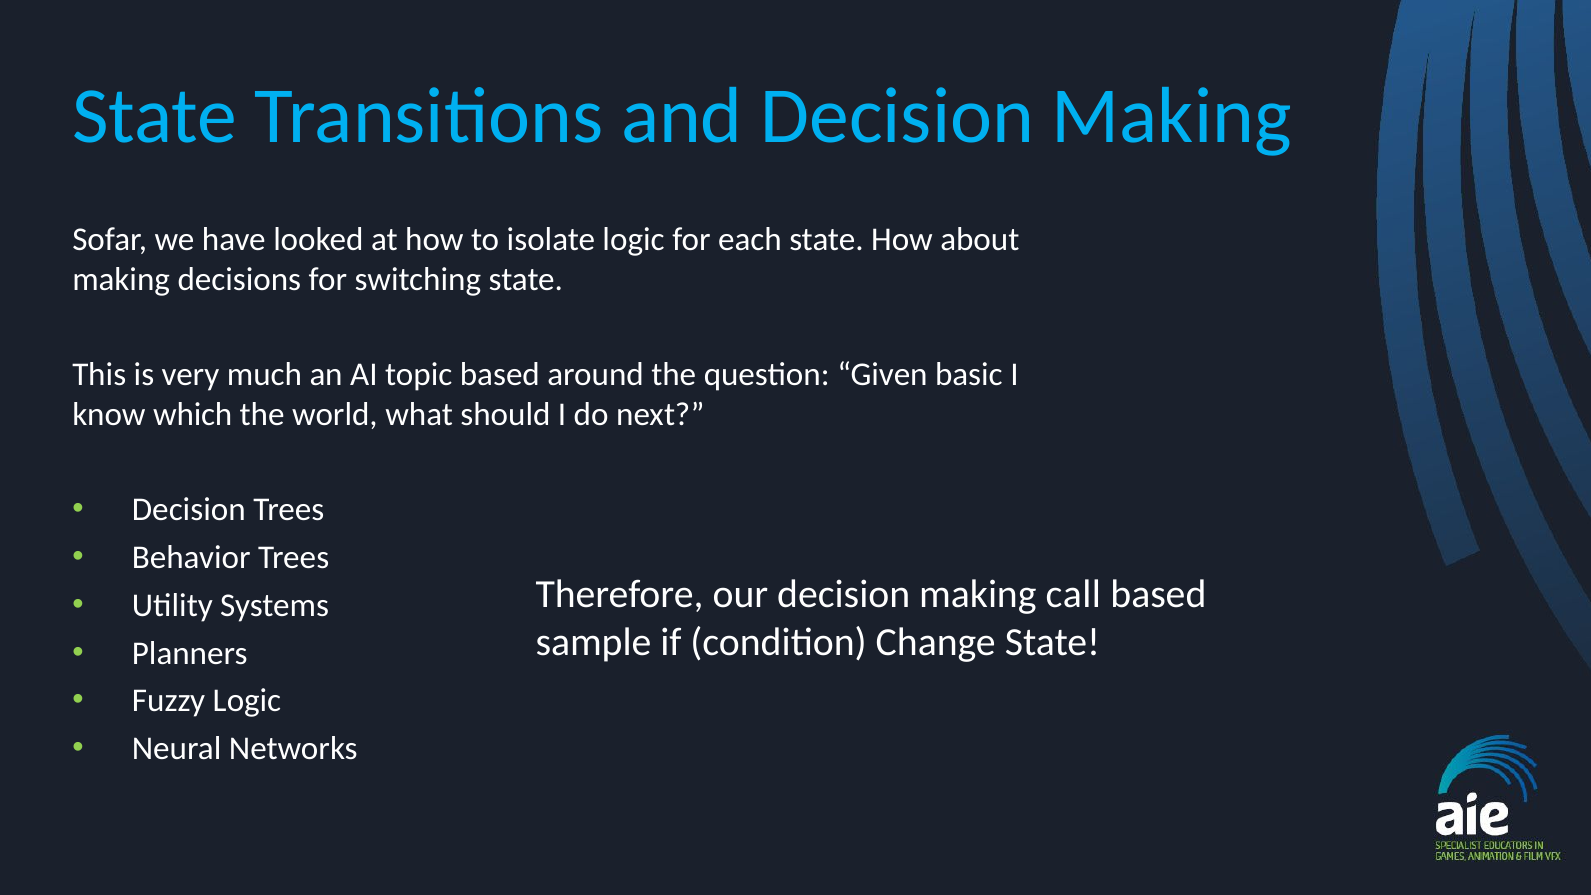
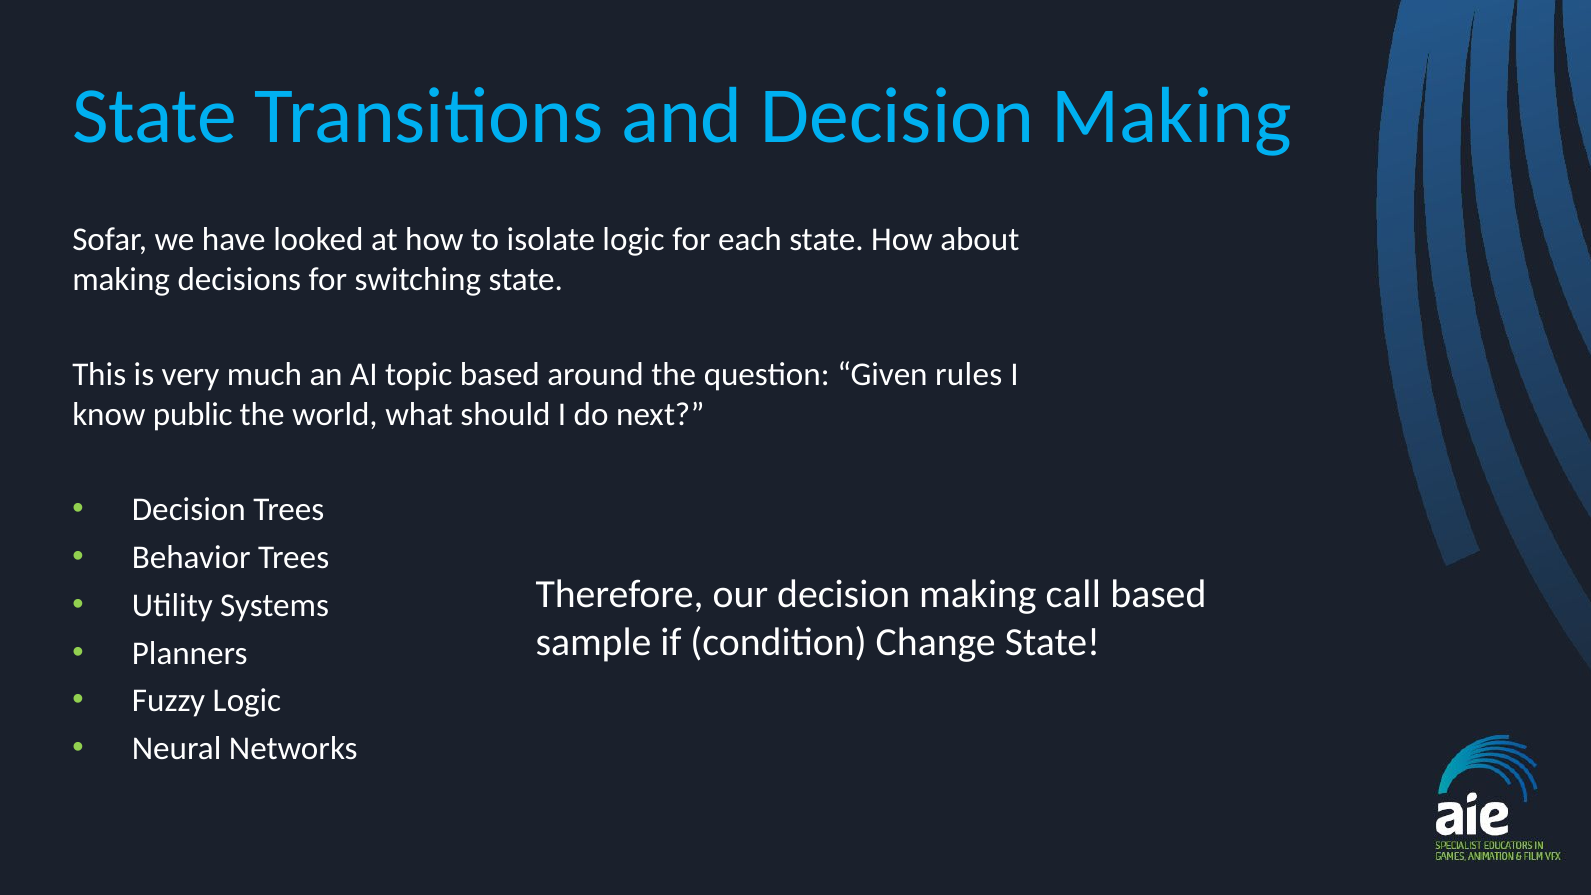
basic: basic -> rules (969, 375)
which: which -> public (193, 415)
